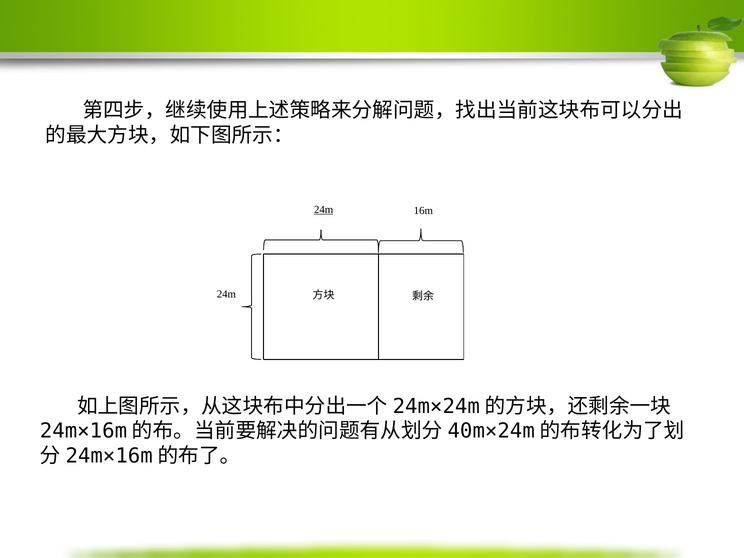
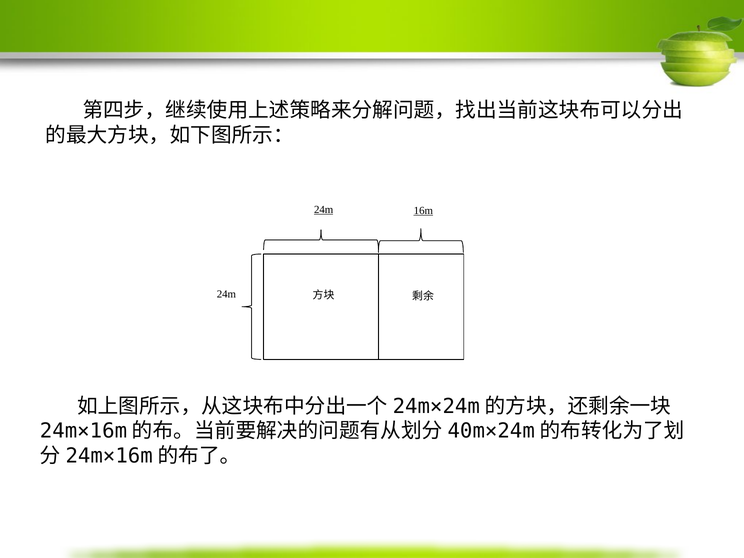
16m underline: none -> present (423, 211)
